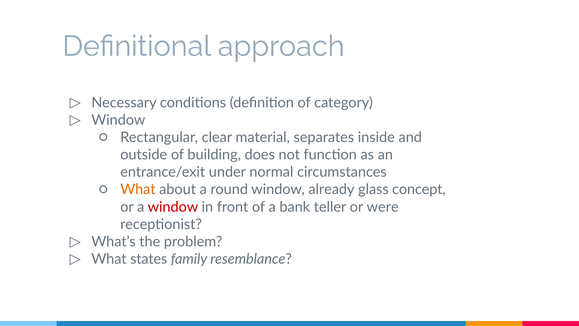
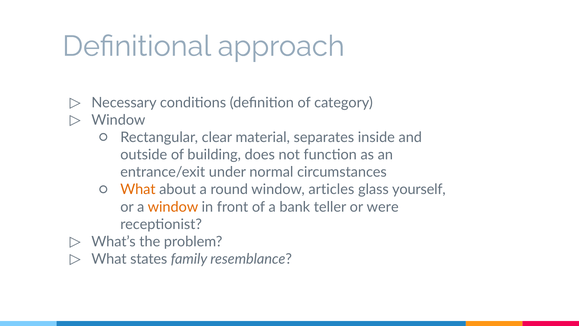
already: already -> articles (331, 189)
concept: concept -> yourself (419, 189)
window colour: red -> orange (173, 207)
